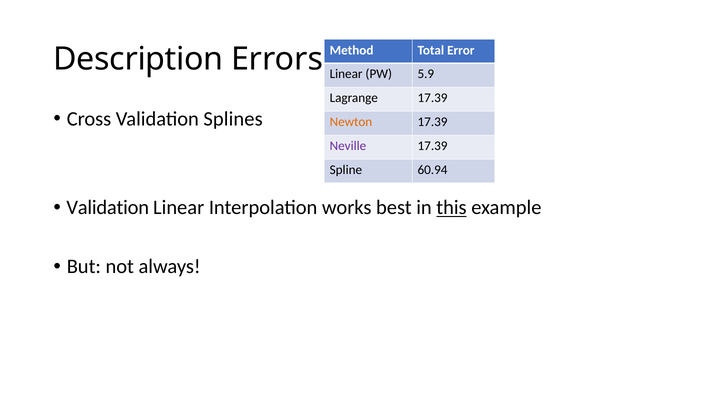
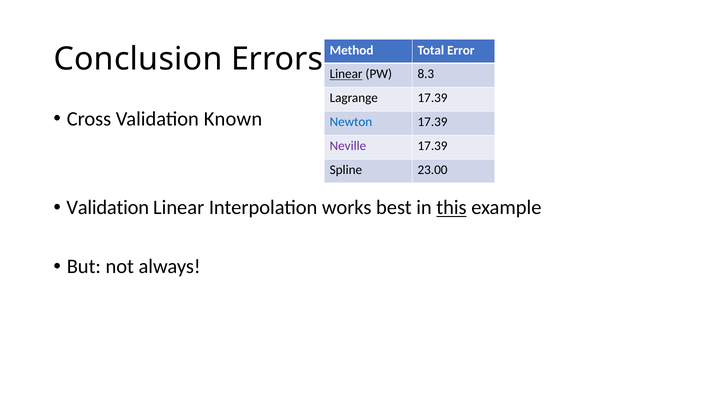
Description: Description -> Conclusion (138, 59)
Linear underline: none -> present (346, 74)
5.9: 5.9 -> 8.3 (426, 74)
Splines: Splines -> Known (233, 119)
Newton colour: orange -> blue (351, 122)
60.94: 60.94 -> 23.00 (433, 170)
